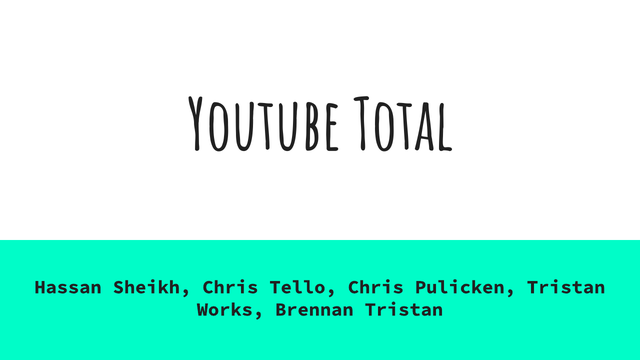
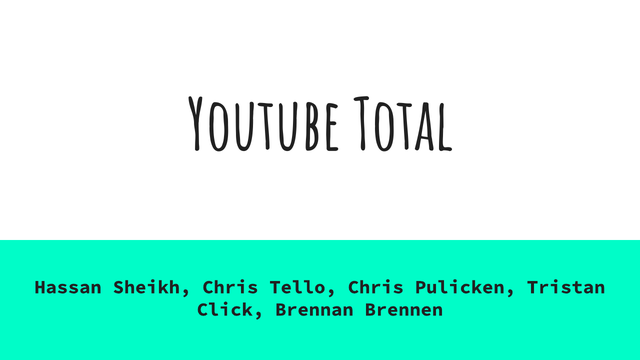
Works: Works -> Click (230, 310)
Brennan Tristan: Tristan -> Brennen (404, 310)
